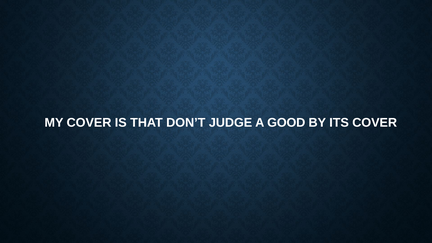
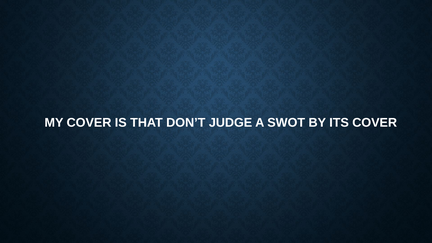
GOOD: GOOD -> SWOT (286, 123)
